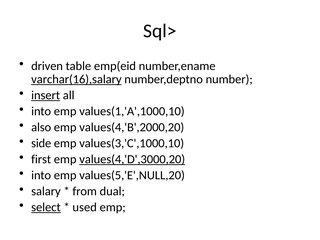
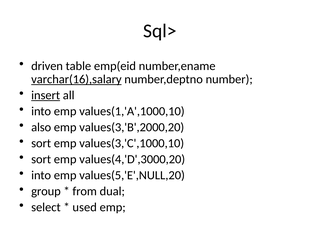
values(4,'B',2000,20: values(4,'B',2000,20 -> values(3,'B',2000,20 (132, 127)
side: side -> sort (41, 143)
first: first -> sort (41, 159)
values(4,'D',3000,20 underline: present -> none (132, 159)
salary: salary -> group (46, 191)
select underline: present -> none (46, 207)
